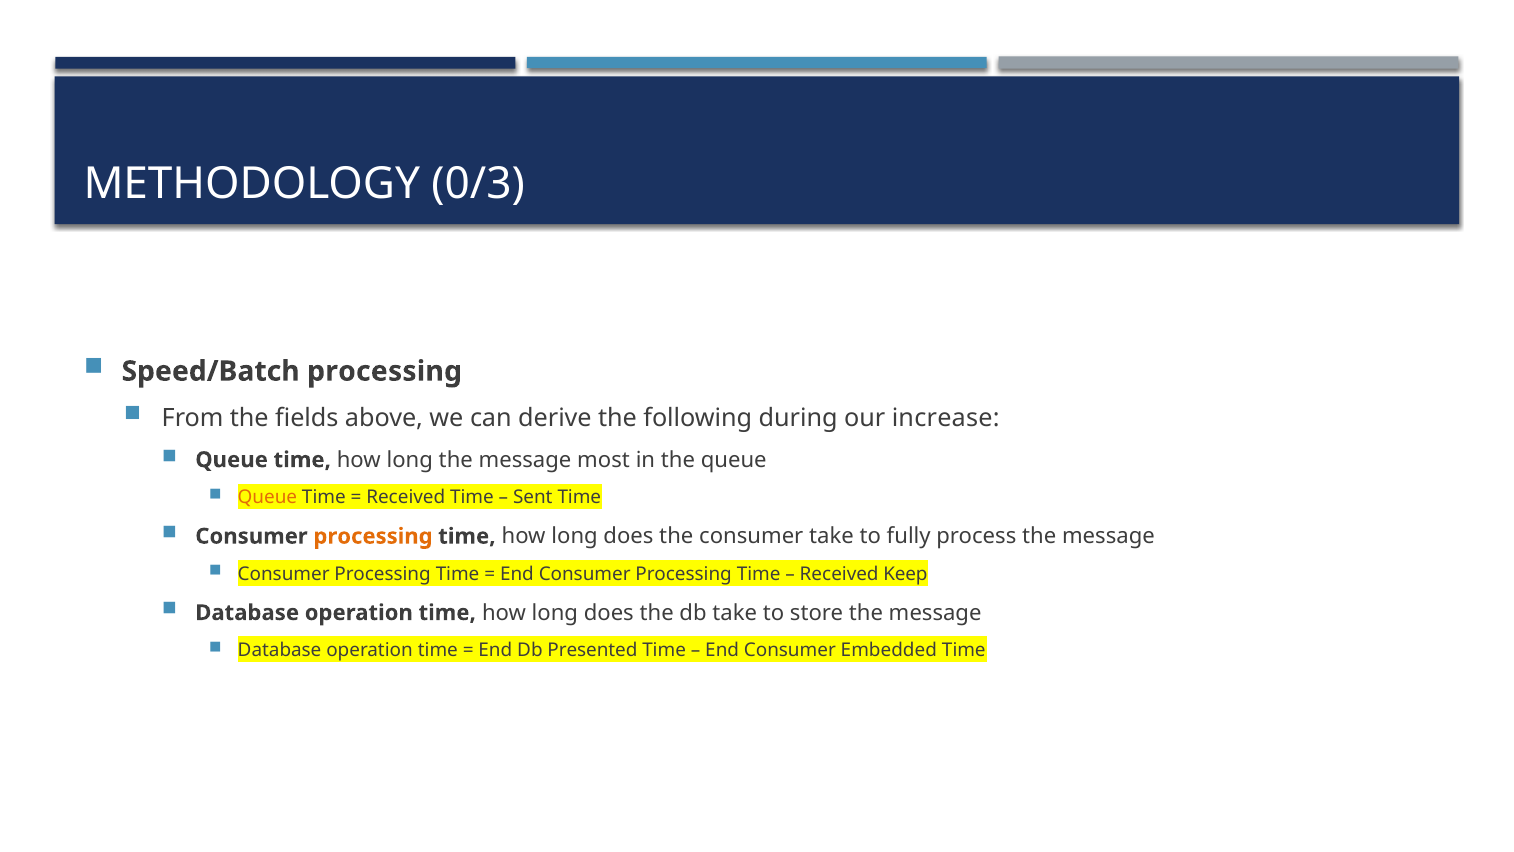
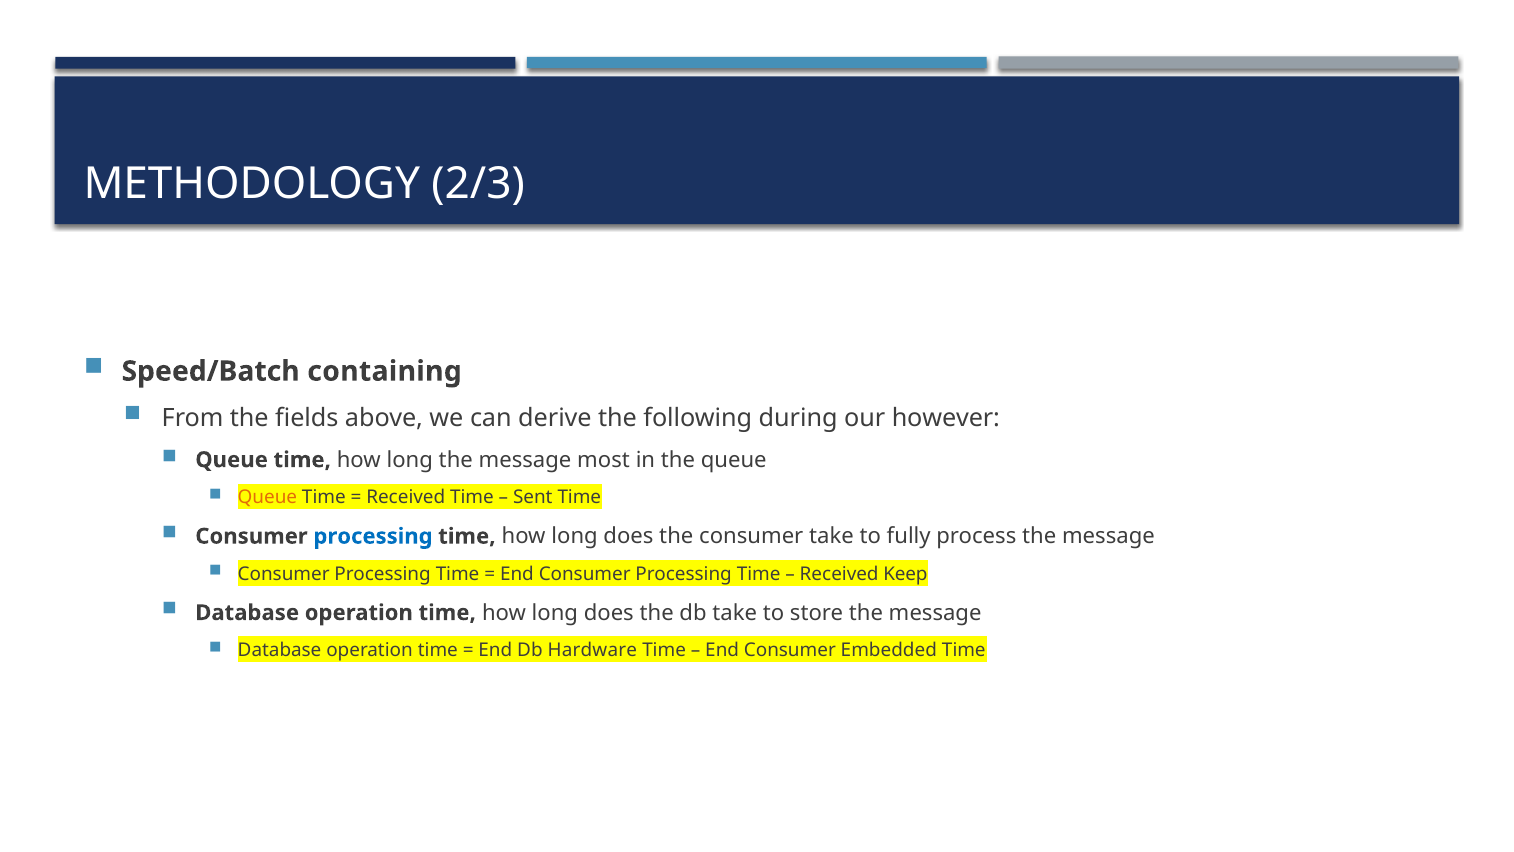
0/3: 0/3 -> 2/3 (478, 184)
Speed/Batch processing: processing -> containing (385, 371)
increase: increase -> however (946, 418)
processing colour: orange -> blue (373, 536)
Presented: Presented -> Hardware (592, 650)
